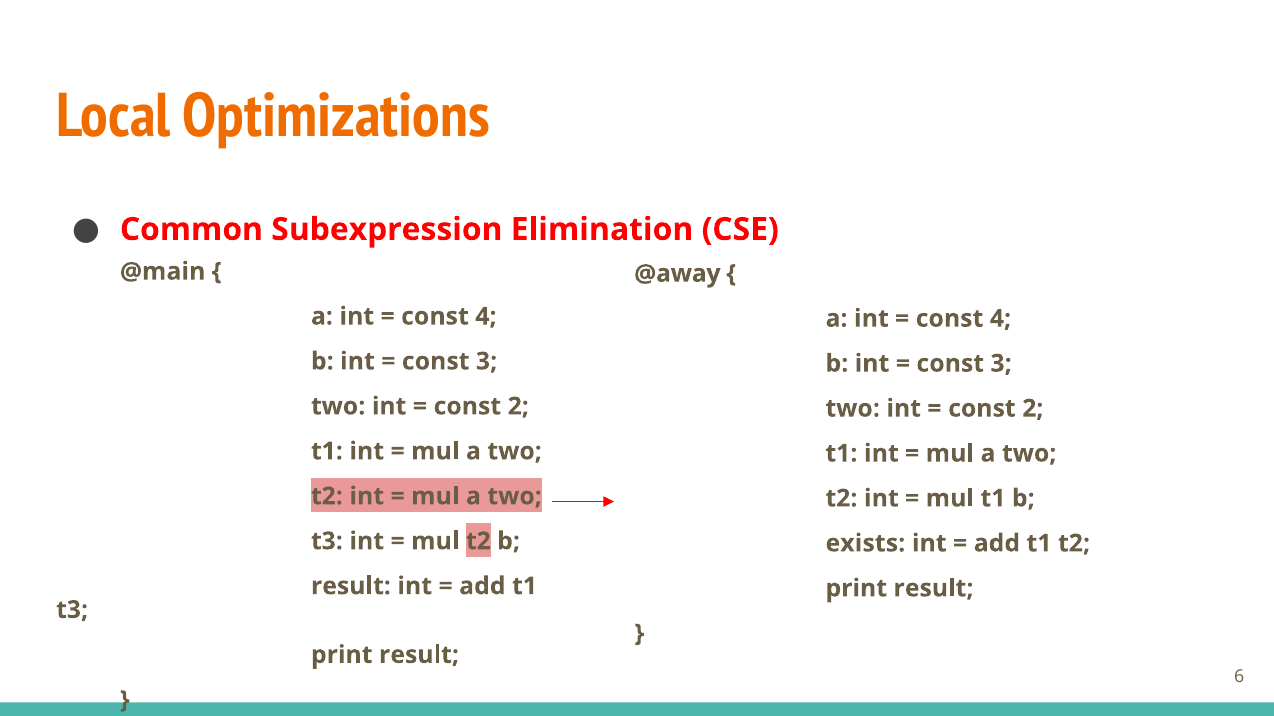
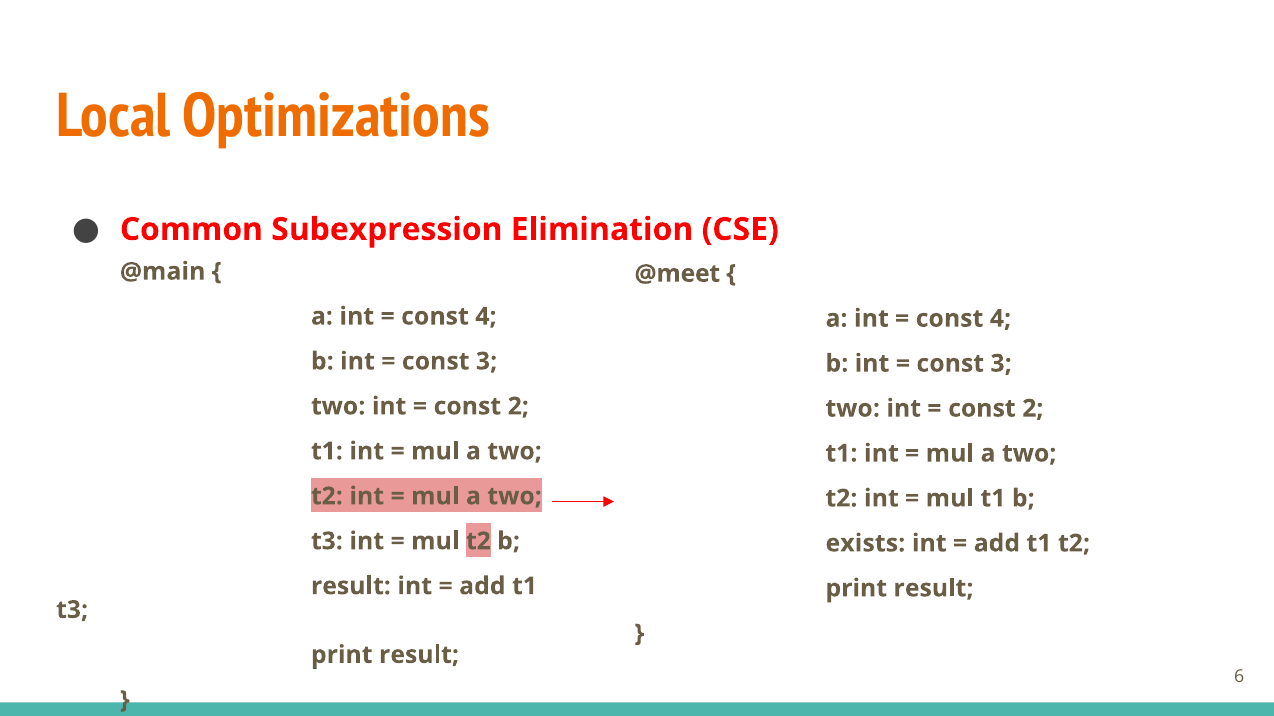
@away: @away -> @meet (677, 274)
